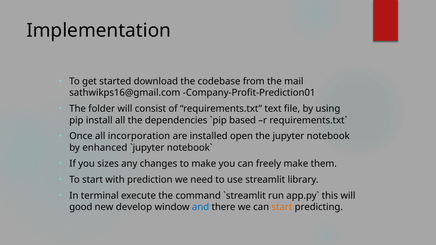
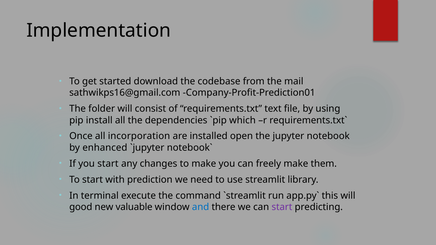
based: based -> which (243, 120)
you sizes: sizes -> start (108, 164)
develop: develop -> valuable (134, 207)
start colour: orange -> purple (282, 207)
